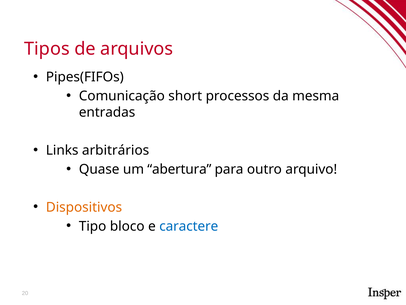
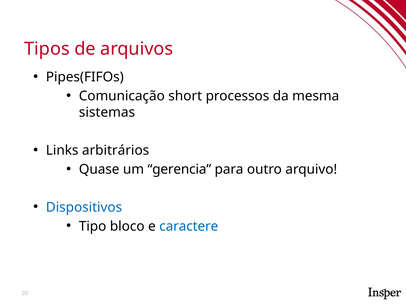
entradas: entradas -> sistemas (107, 112)
abertura: abertura -> gerencia (179, 169)
Dispositivos colour: orange -> blue (84, 207)
